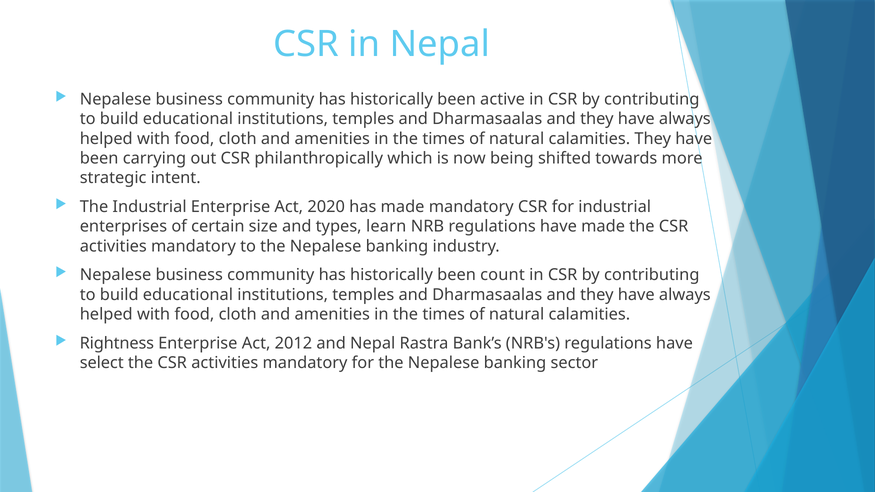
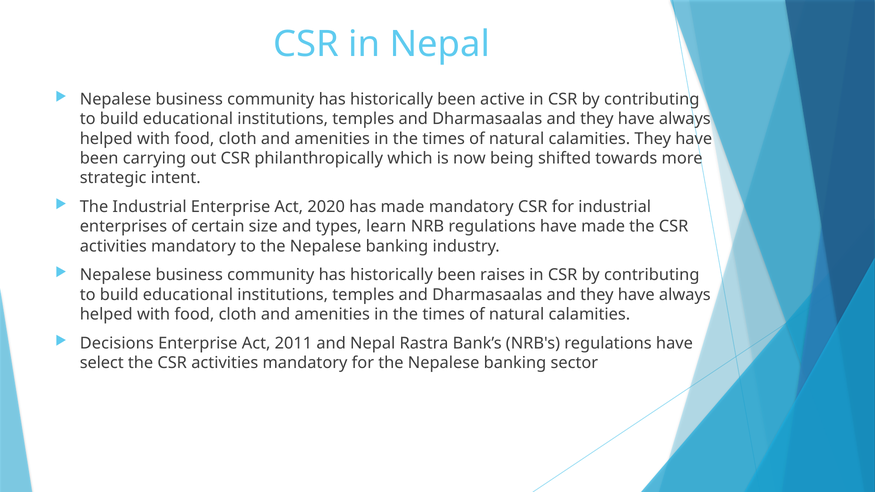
count: count -> raises (503, 275)
Rightness: Rightness -> Decisions (117, 343)
2012: 2012 -> 2011 (293, 343)
